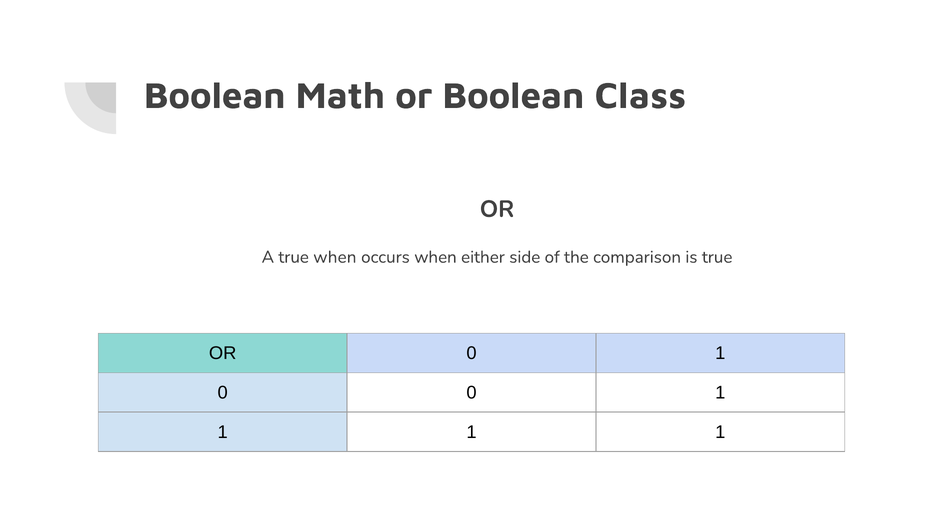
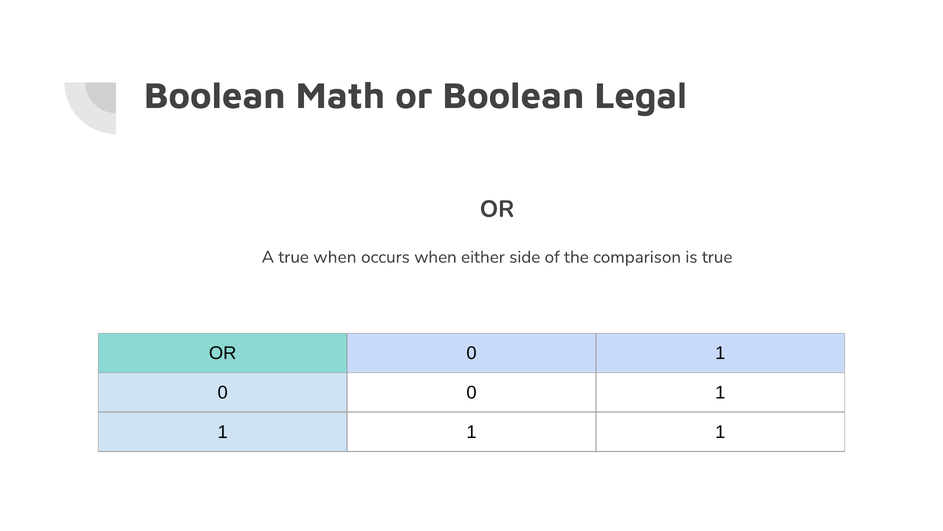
Class: Class -> Legal (641, 96)
